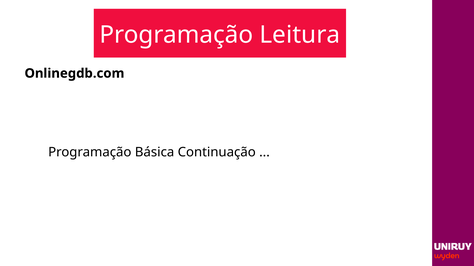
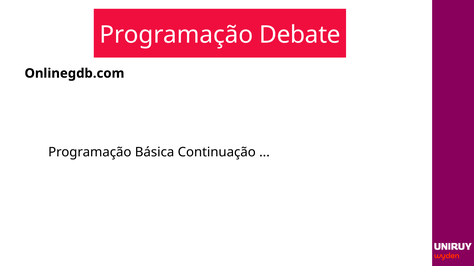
Leitura: Leitura -> Debate (300, 35)
